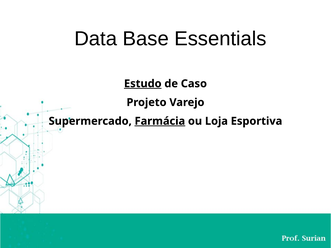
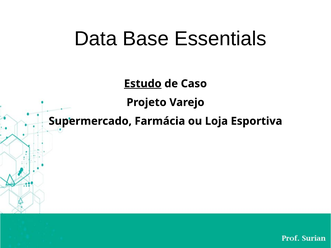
Farmácia underline: present -> none (160, 121)
